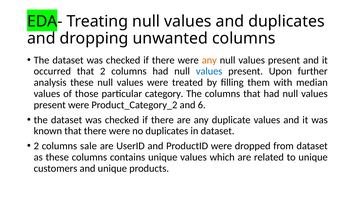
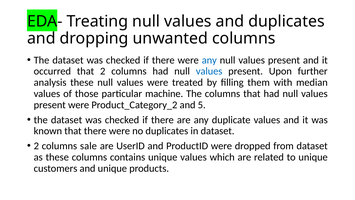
any colour: orange -> blue (209, 60)
category: category -> machine (164, 94)
6: 6 -> 5 (202, 105)
